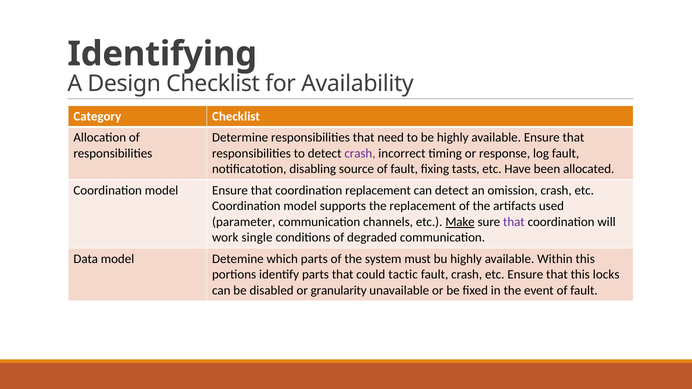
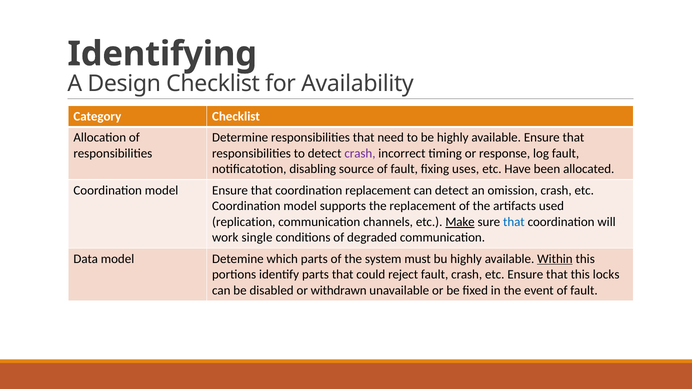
tasts: tasts -> uses (466, 169)
parameter: parameter -> replication (244, 222)
that colour: purple -> blue (514, 222)
Within underline: none -> present (555, 259)
tactic: tactic -> reject (403, 275)
granularity: granularity -> withdrawn (339, 291)
